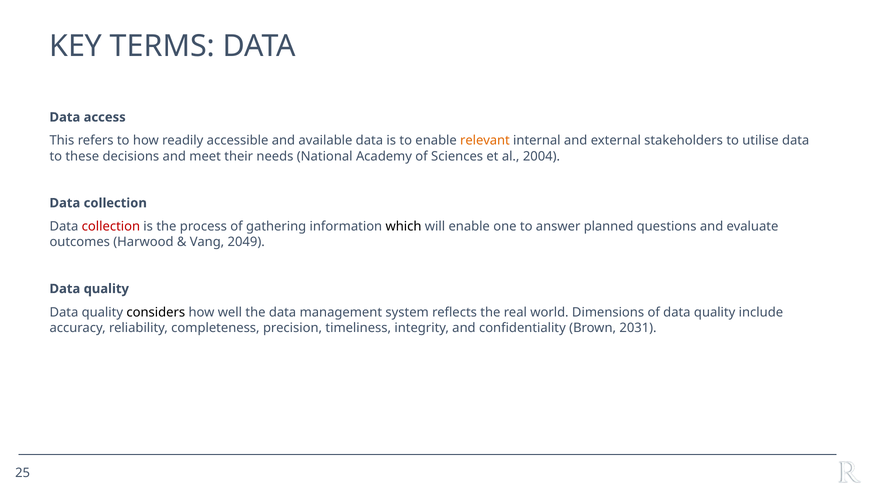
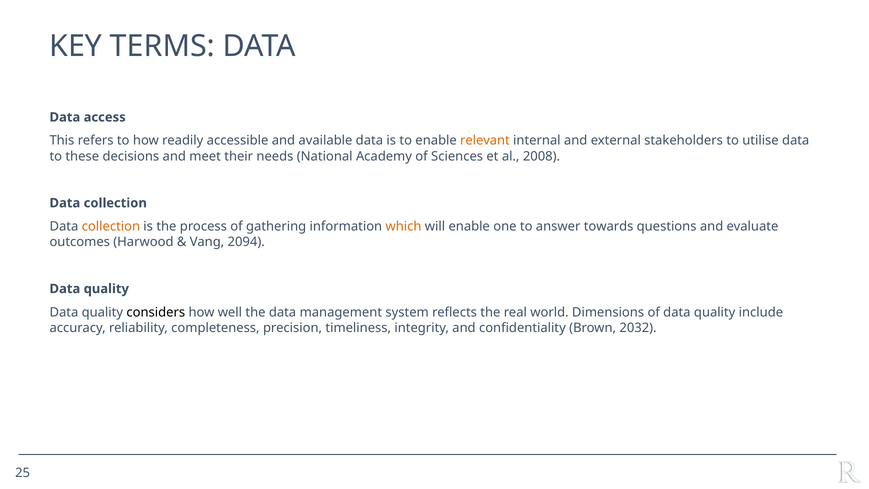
2004: 2004 -> 2008 (541, 156)
collection colour: red -> orange (111, 226)
which colour: black -> orange (403, 226)
planned: planned -> towards (609, 226)
2049: 2049 -> 2094 (246, 242)
2031: 2031 -> 2032 (638, 328)
